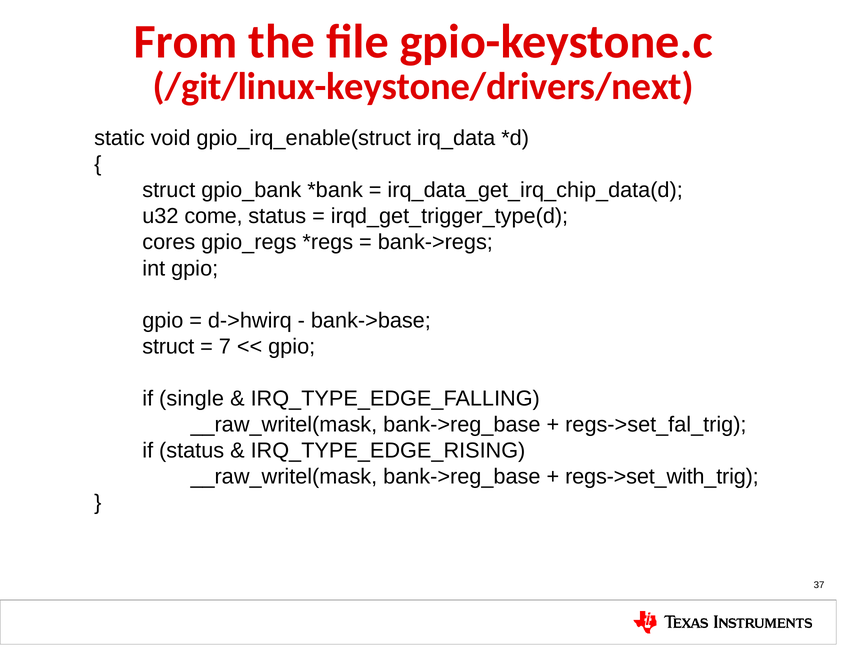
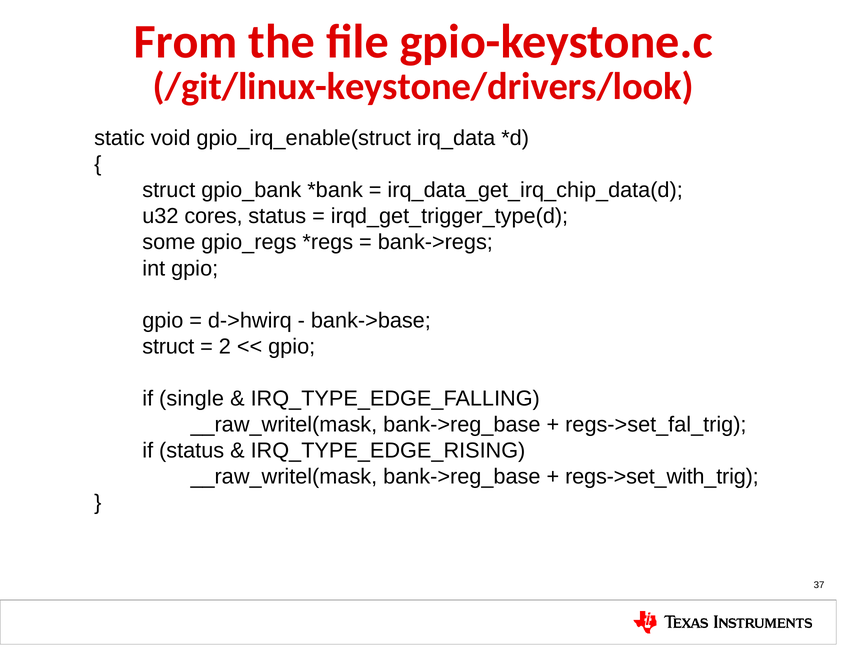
/git/linux-keystone/drivers/next: /git/linux-keystone/drivers/next -> /git/linux-keystone/drivers/look (423, 86)
come: come -> cores (213, 216)
cores: cores -> some (169, 242)
7: 7 -> 2 (225, 346)
